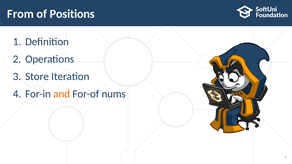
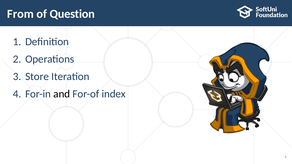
Positions: Positions -> Question (72, 14)
and colour: orange -> black (62, 94)
nums: nums -> index (114, 94)
